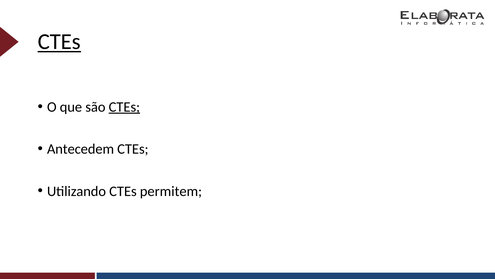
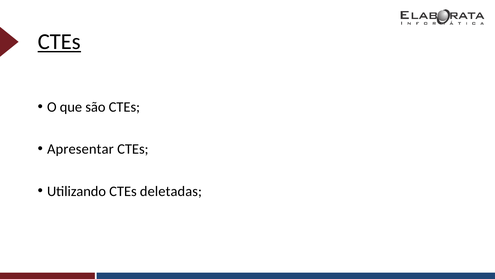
CTEs underline: present -> none (124, 107)
Antecedem: Antecedem -> Apresentar (80, 149)
permitem: permitem -> deletadas (171, 191)
